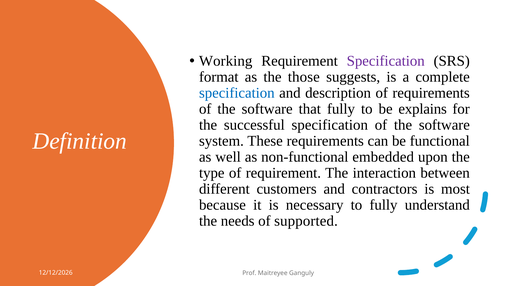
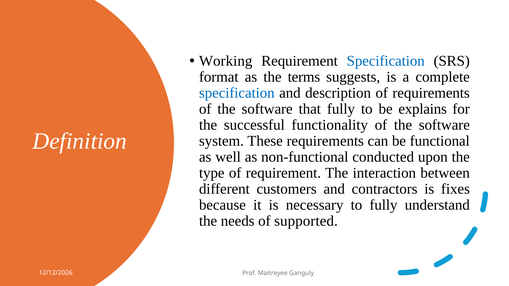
Specification colour: purple -> blue (386, 61)
those: those -> terms (304, 77)
successful specification: specification -> functionality (330, 125)
embedded: embedded -> conducted (383, 157)
most: most -> fixes (455, 189)
